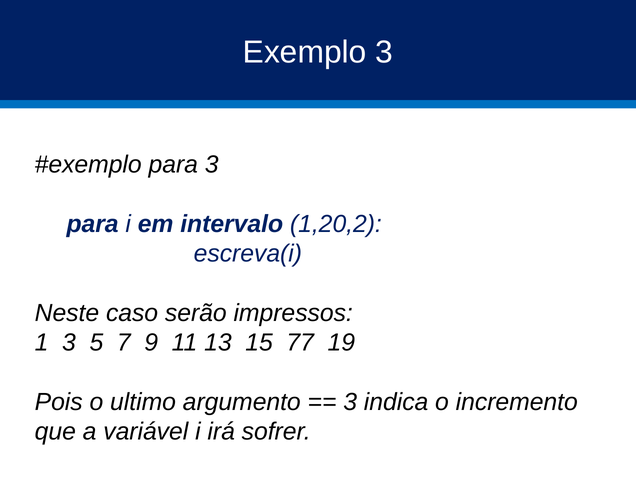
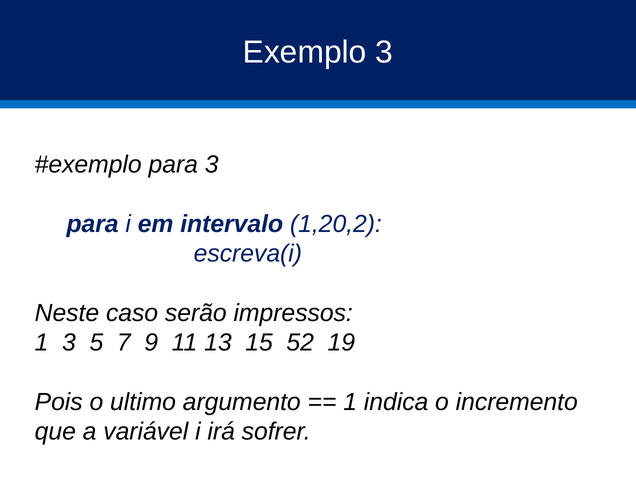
77: 77 -> 52 (300, 343)
3: 3 -> 1 (350, 402)
